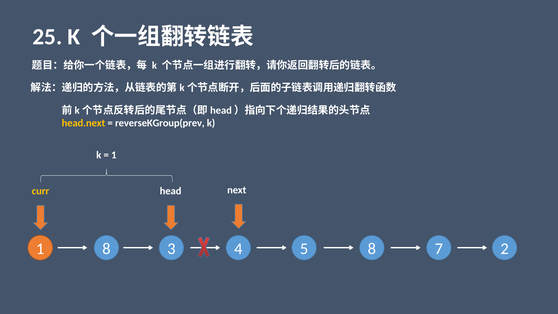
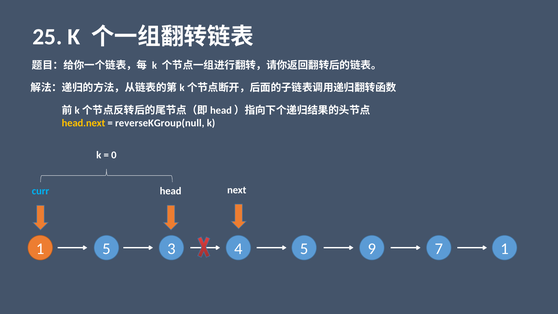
reverseKGroup(prev: reverseKGroup(prev -> reverseKGroup(null (160, 123)
1: 1 -> 0 (114, 155)
curr colour: yellow -> light blue (41, 191)
1 8: 8 -> 5 (106, 249)
5 8: 8 -> 9 (372, 249)
7 2: 2 -> 1 (505, 249)
